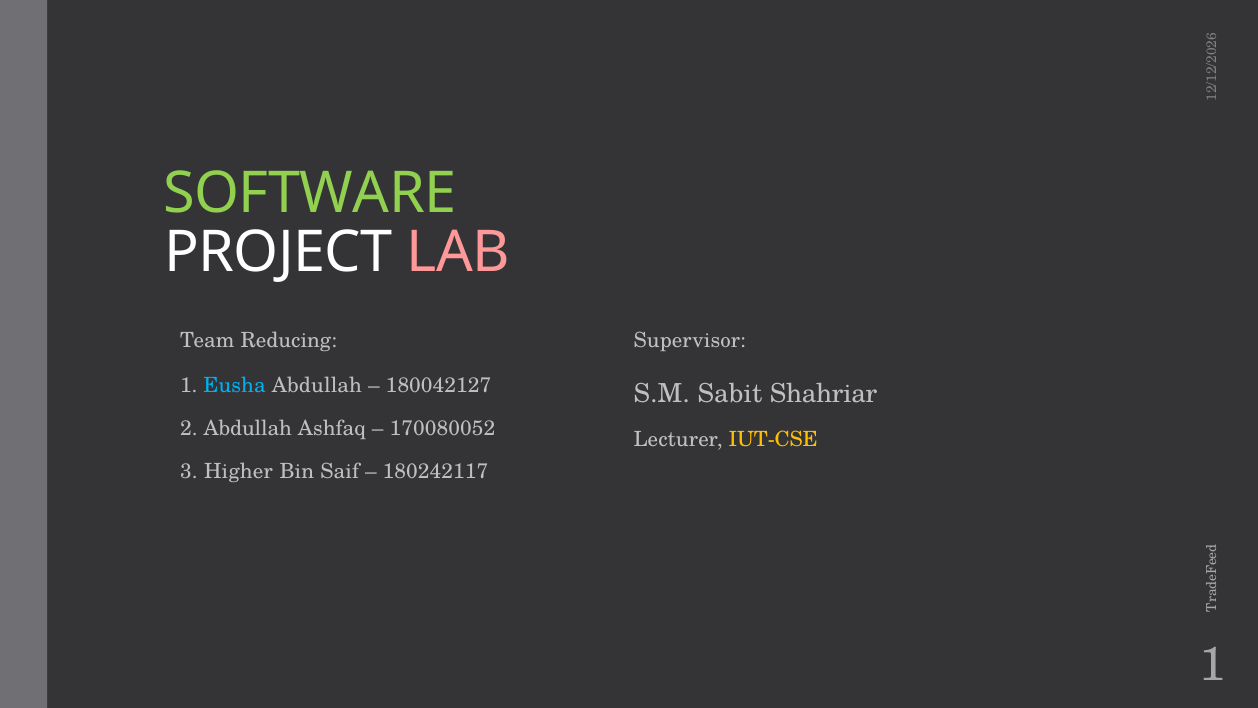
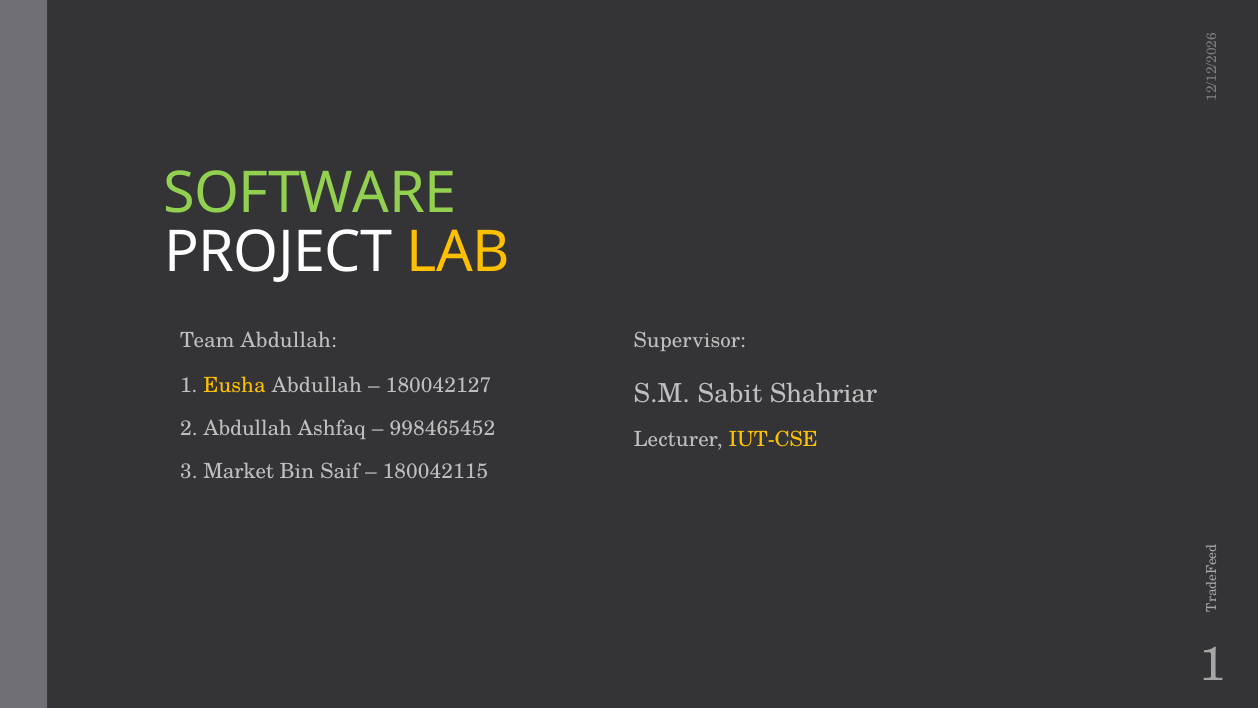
LAB colour: pink -> yellow (458, 253)
Team Reducing: Reducing -> Abdullah (289, 340)
Eusha colour: light blue -> yellow (235, 386)
170080052: 170080052 -> 998465452 (442, 428)
Higher: Higher -> Market (239, 471)
180242117: 180242117 -> 180042115 (436, 471)
